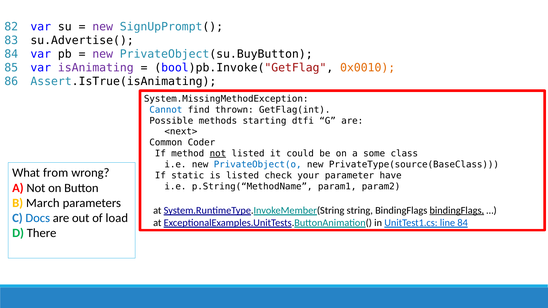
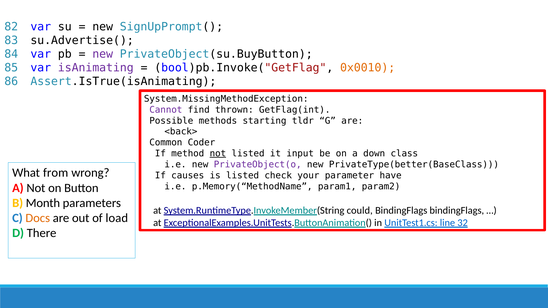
new colour: purple -> black (103, 27)
Cannot colour: blue -> purple (166, 110)
dtfi: dtfi -> tldr (303, 121)
<next>: <next> -> <back> (181, 132)
could: could -> input (300, 154)
some: some -> down (374, 154)
PrivateObject(o colour: blue -> purple (258, 165)
PrivateType(source(BaseClass: PrivateType(source(BaseClass -> PrivateType(better(BaseClass (414, 165)
static: static -> causes (188, 176)
p.String(“MethodName: p.String(“MethodName -> p.Memory(“MethodName (252, 186)
March: March -> Month (43, 203)
string: string -> could (360, 211)
bindingFlags underline: present -> none (457, 211)
Docs colour: blue -> orange (38, 218)
line 84: 84 -> 32 (463, 223)
